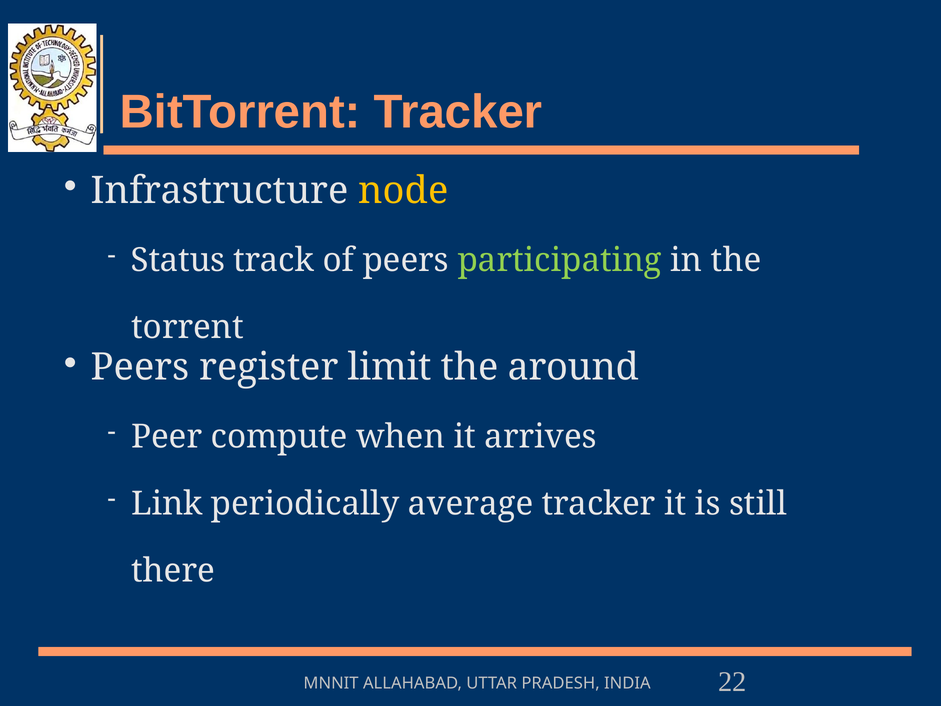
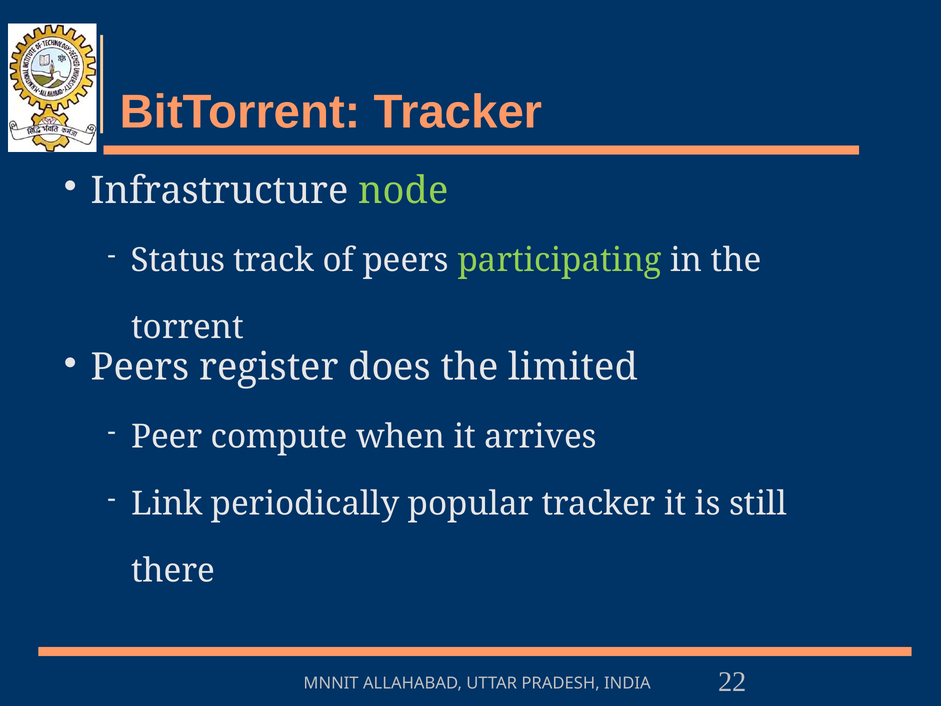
node colour: yellow -> light green (403, 190)
limit: limit -> does (390, 367)
around: around -> limited (573, 367)
average: average -> popular (471, 504)
